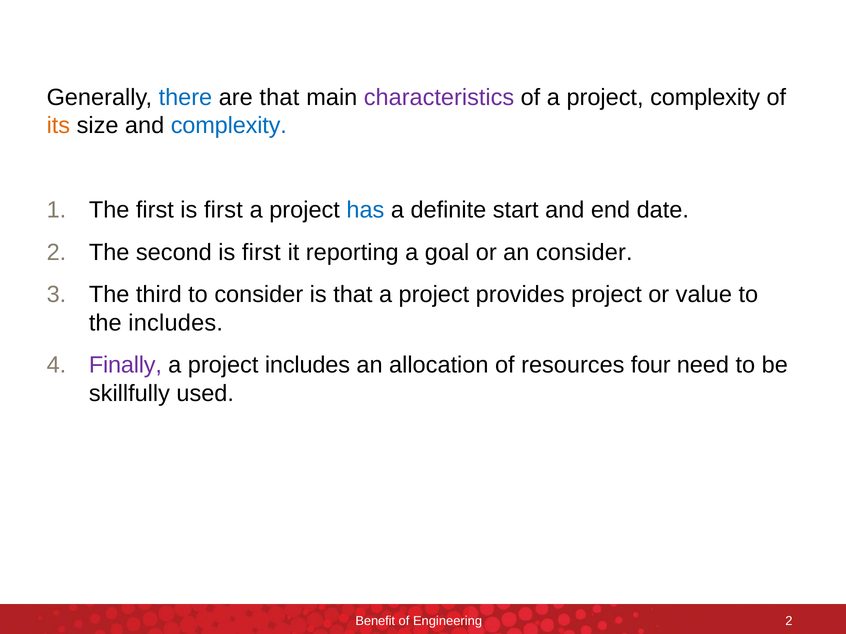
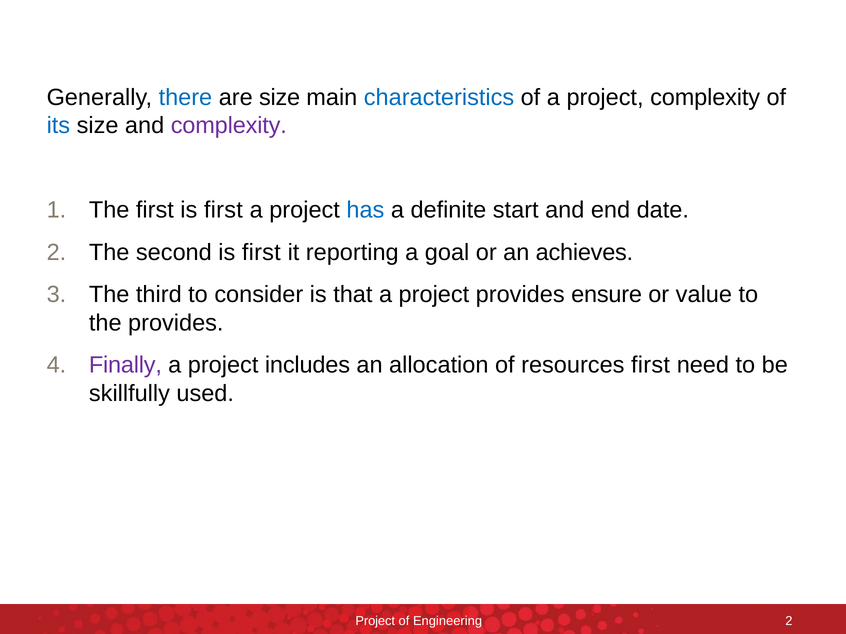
are that: that -> size (280, 97)
characteristics colour: purple -> blue (439, 97)
its colour: orange -> blue (58, 126)
complexity colour: blue -> purple (229, 126)
an consider: consider -> achieves (584, 253)
provides project: project -> ensure (607, 295)
the includes: includes -> provides (176, 323)
resources four: four -> first (651, 365)
Benefit: Benefit -> Project (375, 621)
